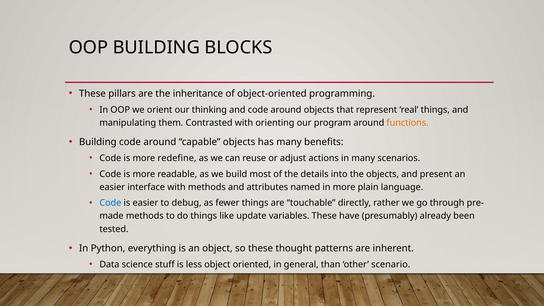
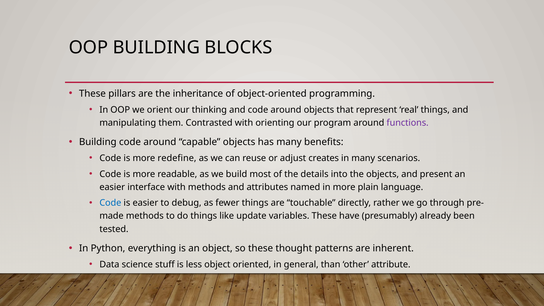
functions colour: orange -> purple (408, 123)
actions: actions -> creates (324, 158)
scenario: scenario -> attribute (391, 264)
